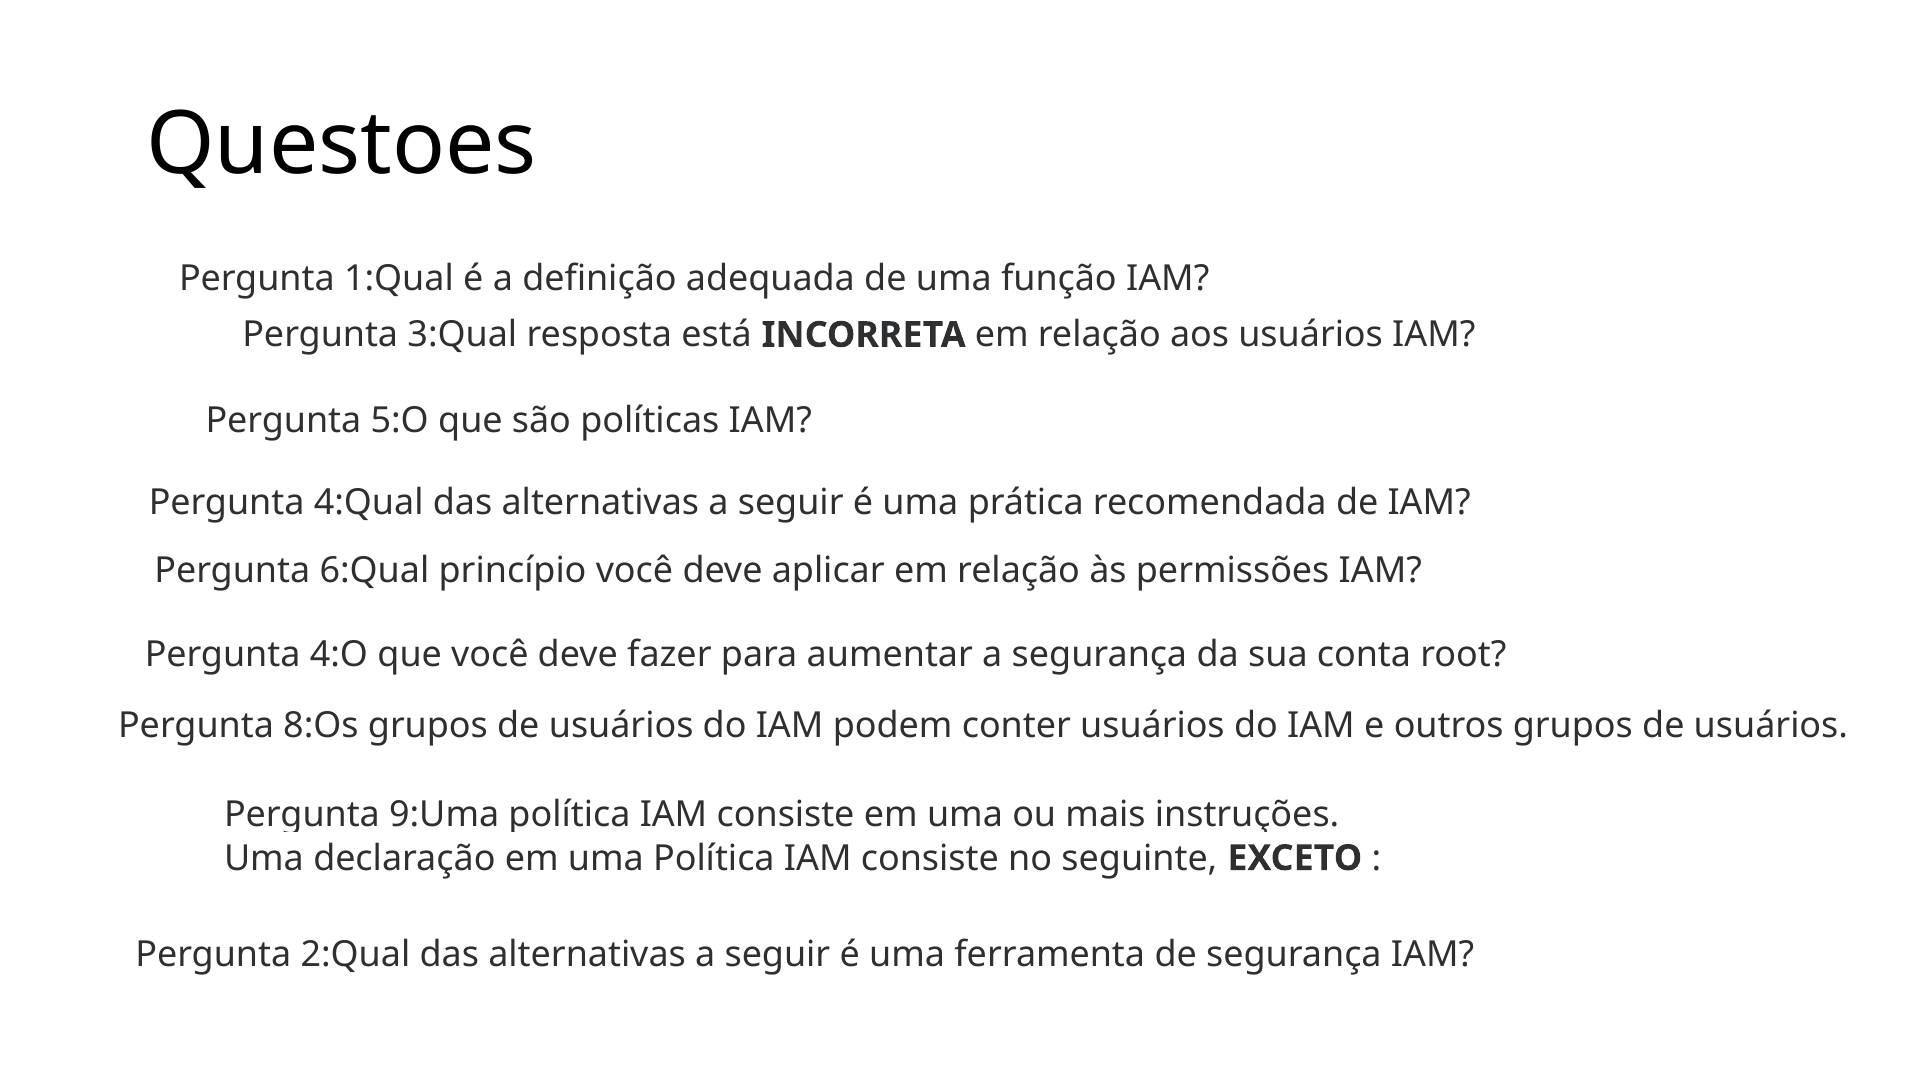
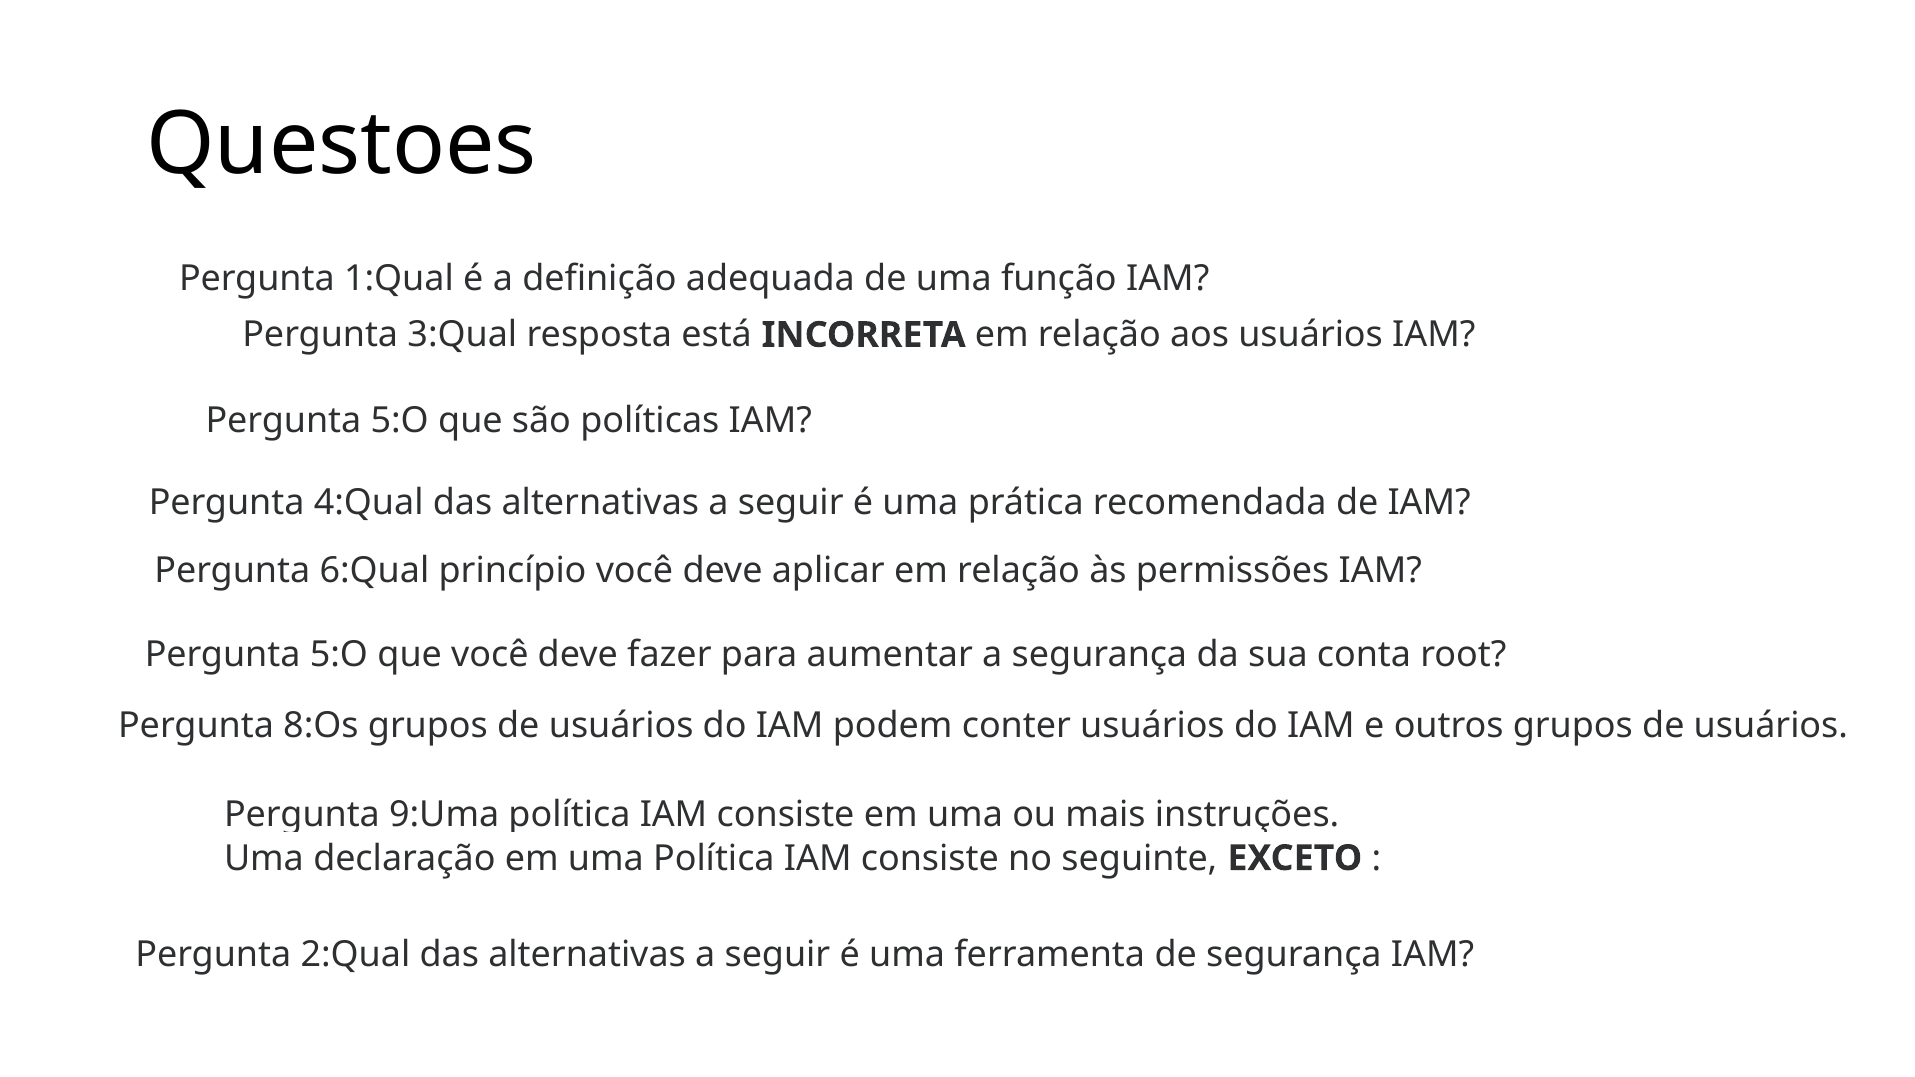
4:O: 4:O -> 5:O (339, 655)
